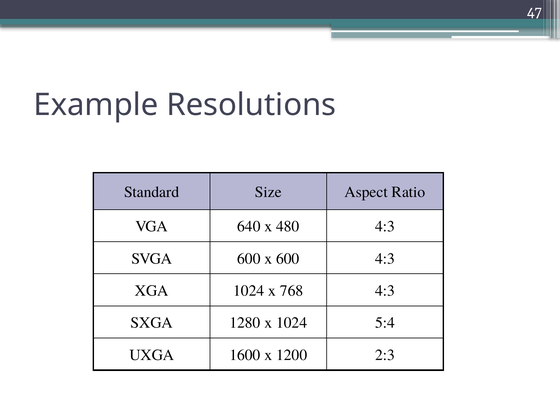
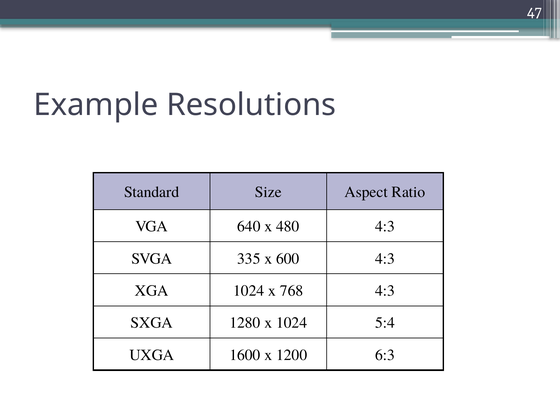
SVGA 600: 600 -> 335 (249, 259)
2:3: 2:3 -> 6:3 (385, 355)
